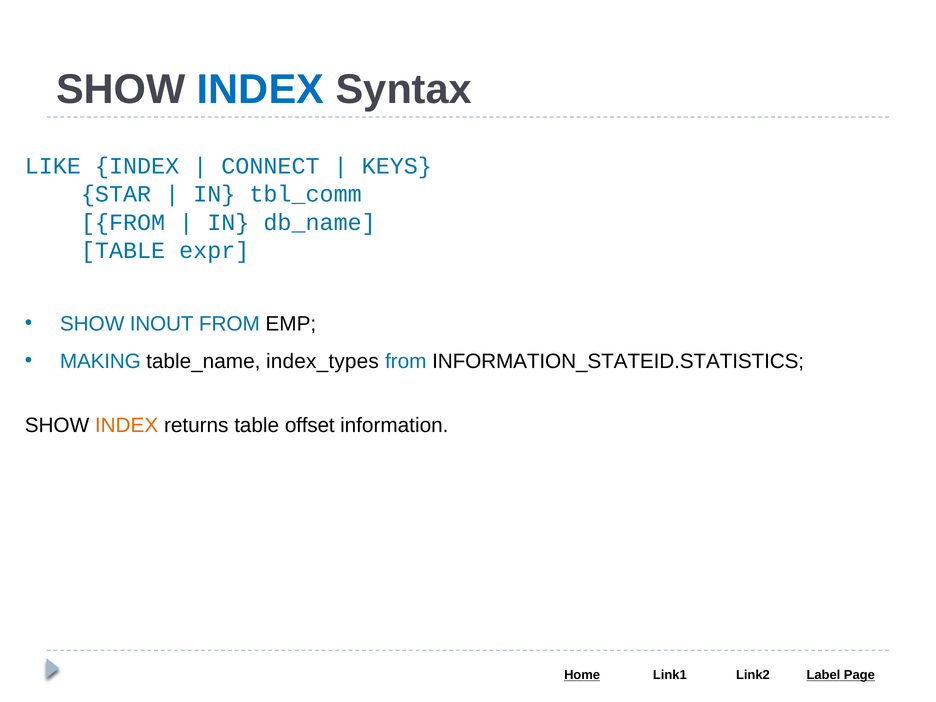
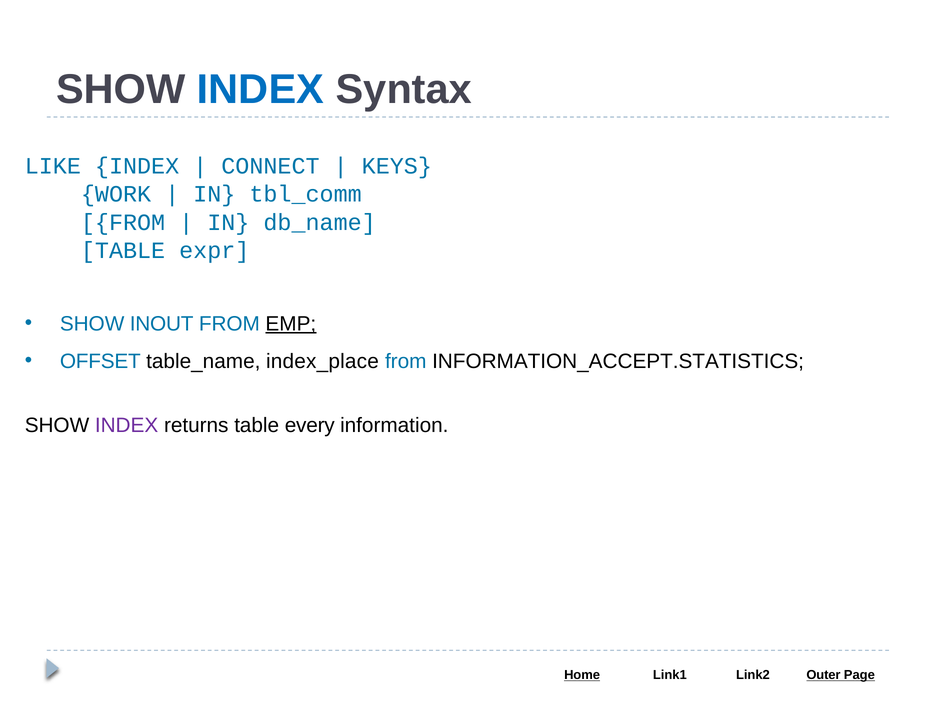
STAR: STAR -> WORK (116, 194)
EMP underline: none -> present (291, 324)
MAKING: MAKING -> OFFSET (100, 361)
index_types: index_types -> index_place (322, 361)
INFORMATION_STATEID.STATISTICS: INFORMATION_STATEID.STATISTICS -> INFORMATION_ACCEPT.STATISTICS (618, 361)
INDEX colour: orange -> purple (127, 425)
offset: offset -> every (310, 425)
Label: Label -> Outer (823, 675)
